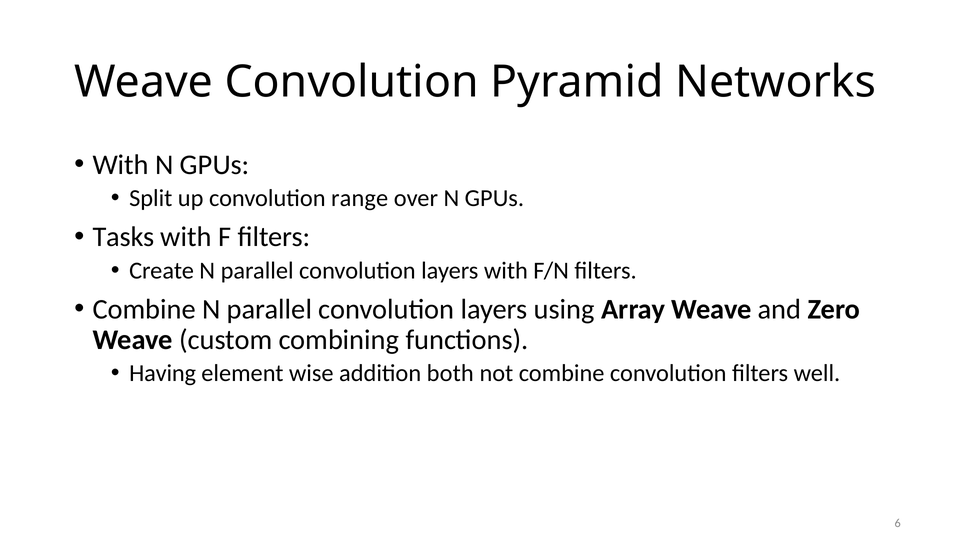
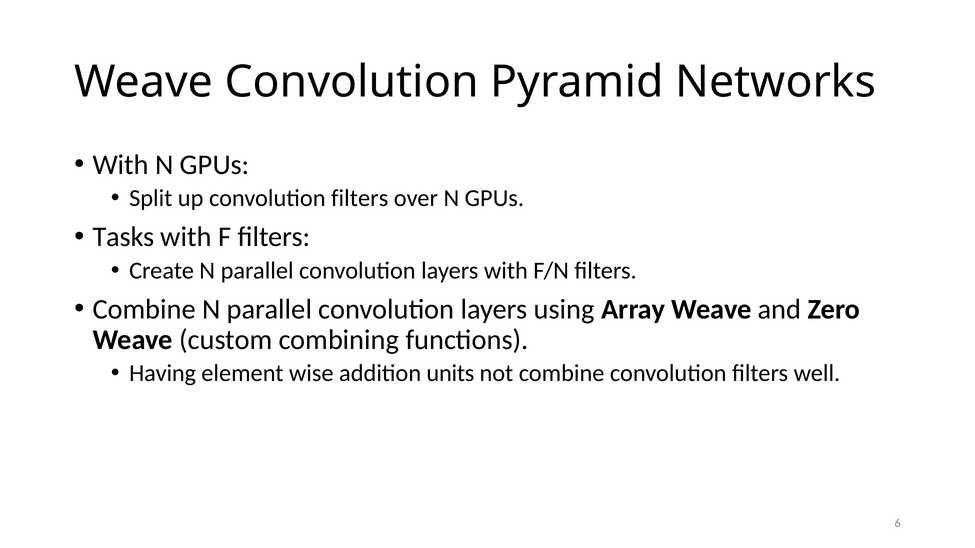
up convolution range: range -> filters (360, 198)
both: both -> units (450, 374)
